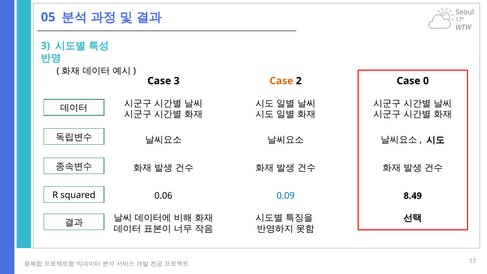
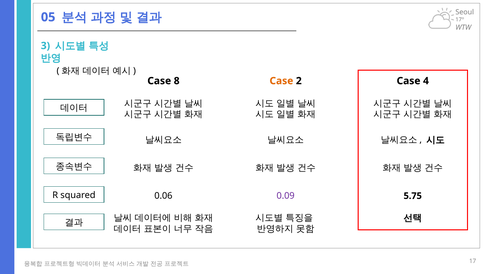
Case 3: 3 -> 8 (177, 81)
0: 0 -> 4 (426, 81)
0.09 colour: blue -> purple (286, 196)
8.49: 8.49 -> 5.75 (413, 196)
